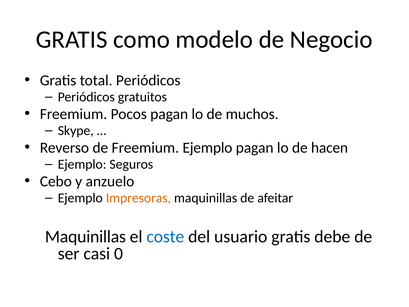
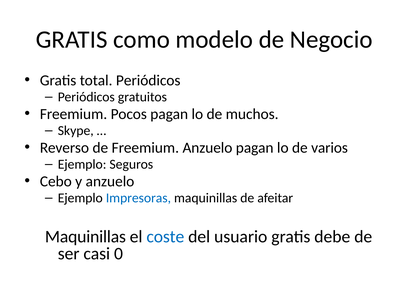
Freemium Ejemplo: Ejemplo -> Anzuelo (207, 148)
hacen: hacen -> varios (330, 148)
Impresoras colour: orange -> blue (138, 198)
